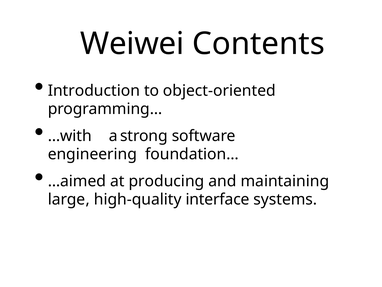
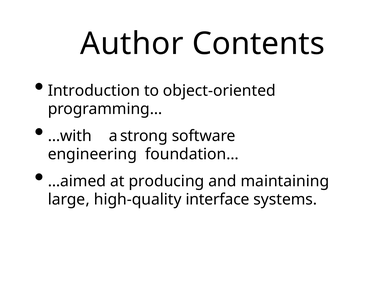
Weiwei: Weiwei -> Author (132, 44)
